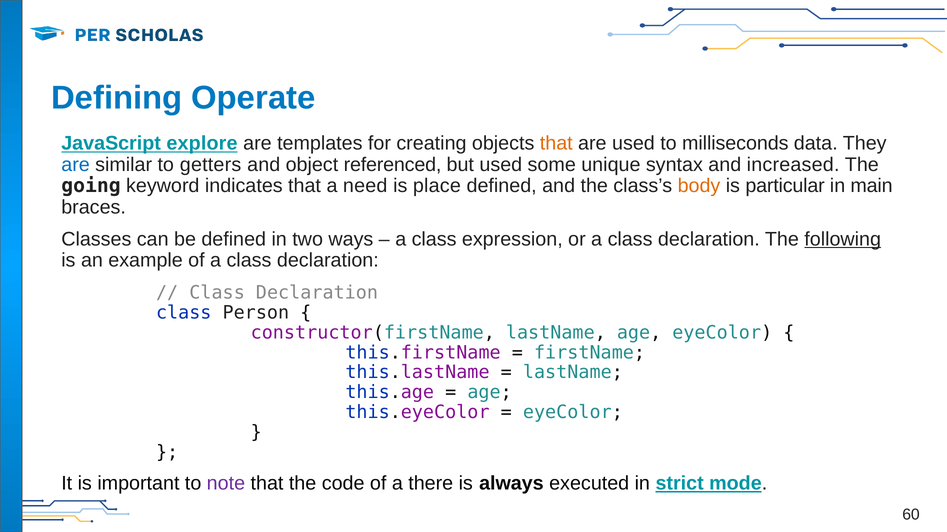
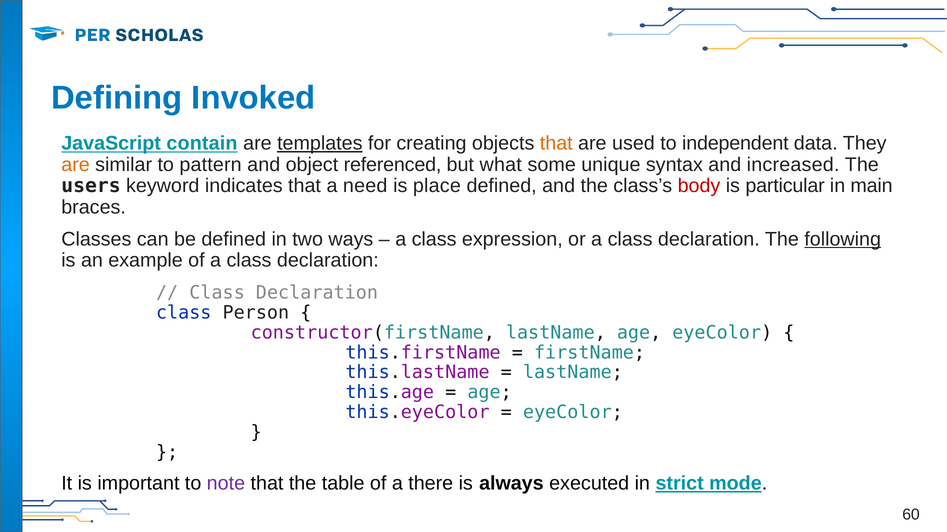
Operate: Operate -> Invoked (253, 98)
explore: explore -> contain (202, 144)
templates underline: none -> present (320, 144)
milliseconds: milliseconds -> independent (735, 144)
are colour: blue -> orange (76, 165)
getters: getters -> pattern (211, 165)
but used: used -> what (501, 165)
going: going -> users (91, 186)
body colour: orange -> red (699, 186)
code: code -> table (343, 484)
